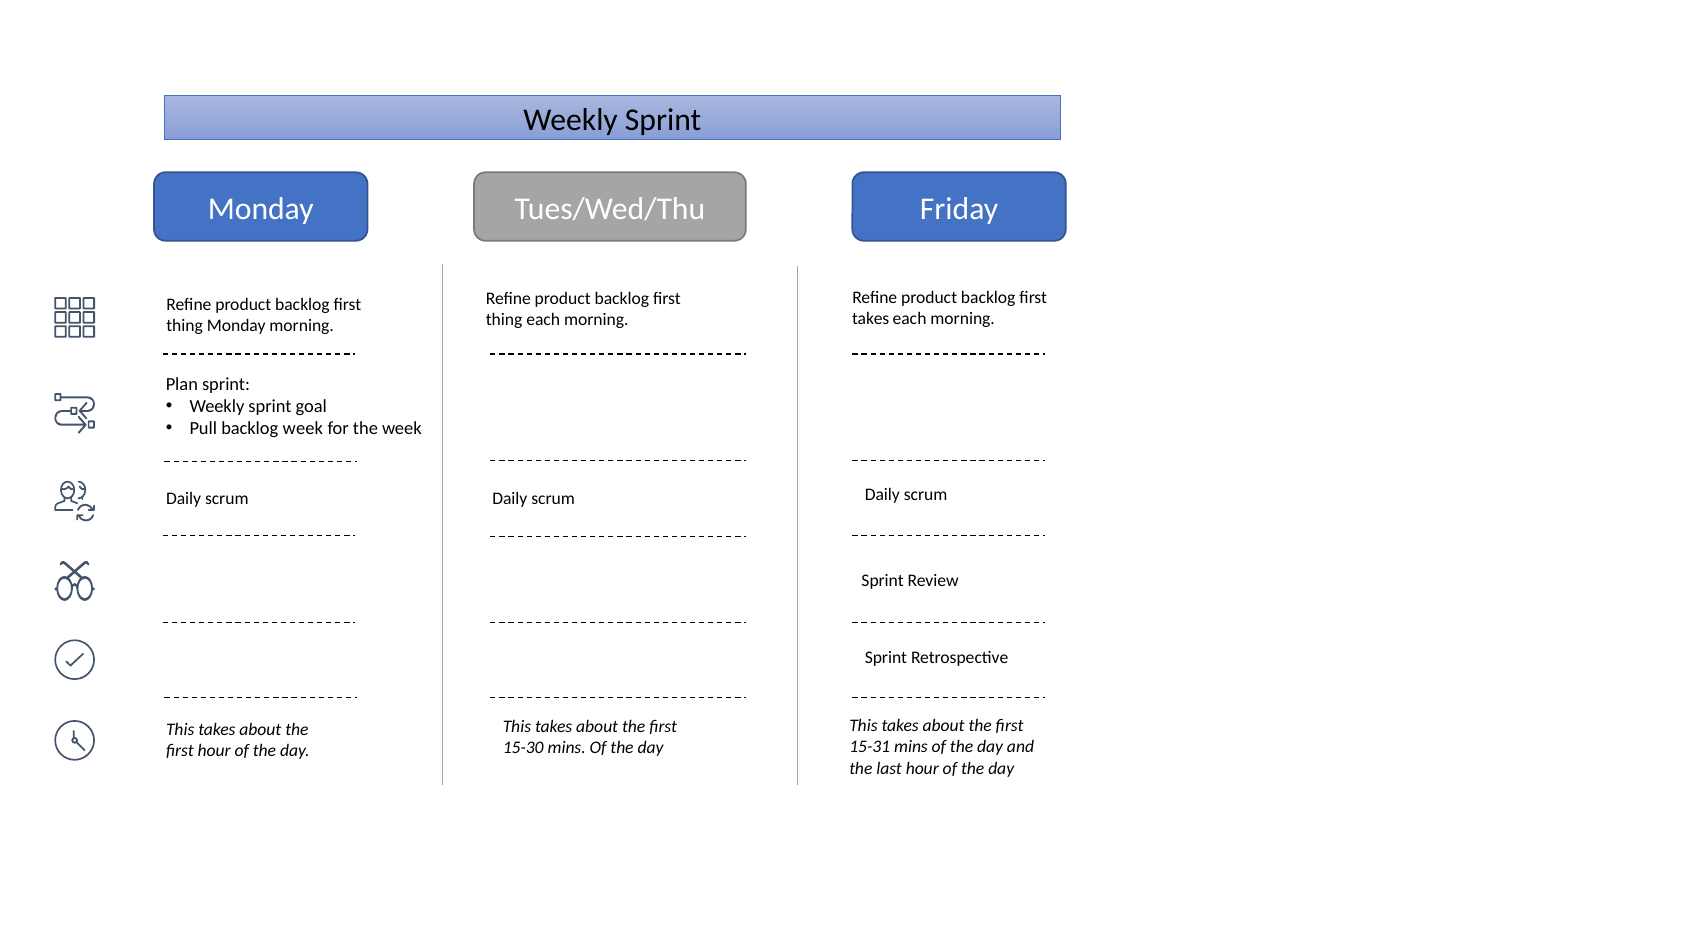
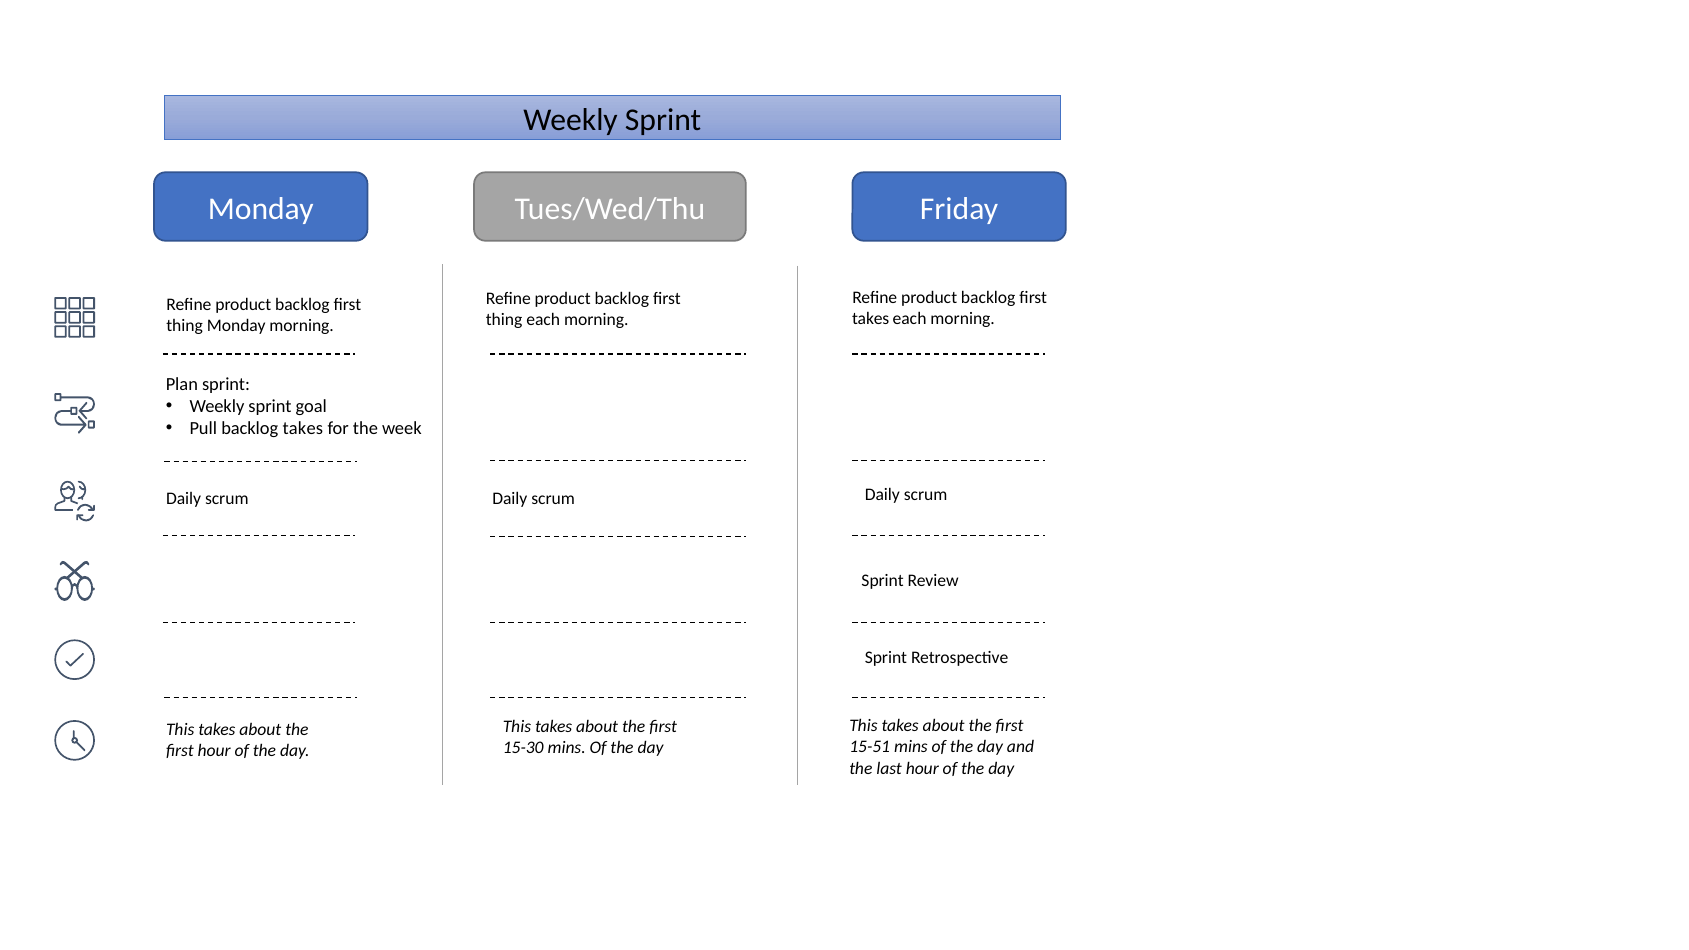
backlog week: week -> takes (303, 429)
15-31: 15-31 -> 15-51 (870, 747)
